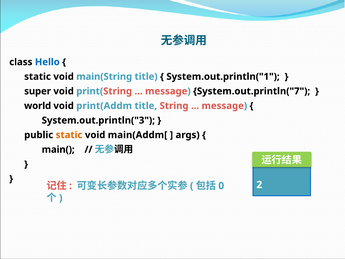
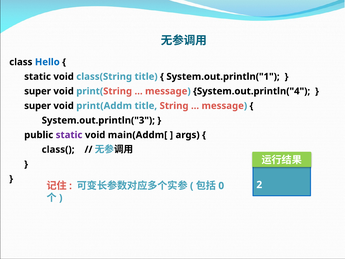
main(String: main(String -> class(String (104, 77)
System.out.println("7: System.out.println("7 -> System.out.println("4 (252, 91)
world: world -> super (38, 106)
static colour: orange -> purple (69, 135)
main(: main( -> class( (58, 149)
